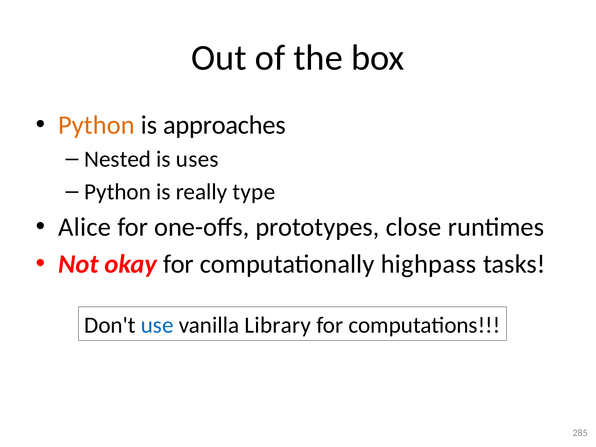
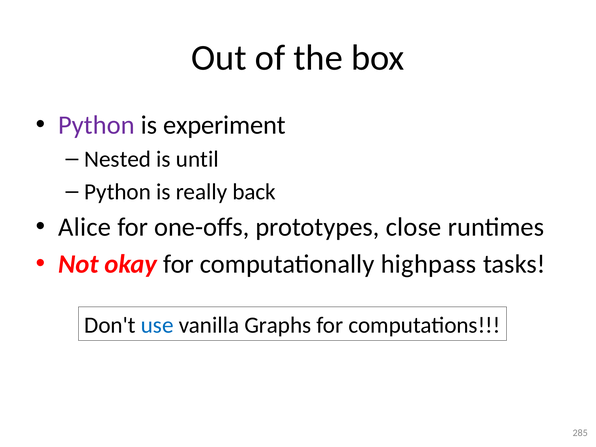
Python colour: orange -> purple (96, 125)
approaches: approaches -> experiment (224, 125)
uses: uses -> until (197, 159)
type: type -> back (254, 192)
Library: Library -> Graphs (278, 325)
